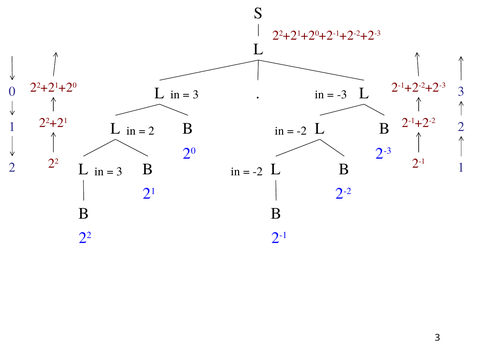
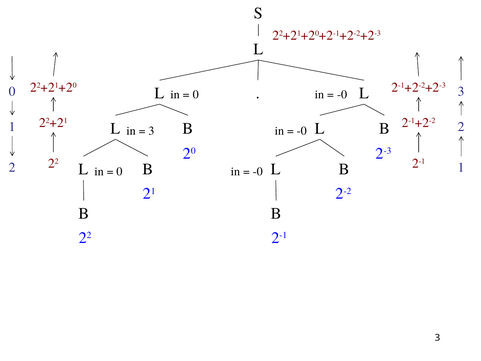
3: 3 -> 0 (196, 95)
-3: -3 -> -0 (342, 95)
2: 2 -> 3 (152, 131)
-2: -2 -> -0 (302, 131)
3: 3 -> 0 (120, 171)
-2: -2 -> -0 (258, 171)
